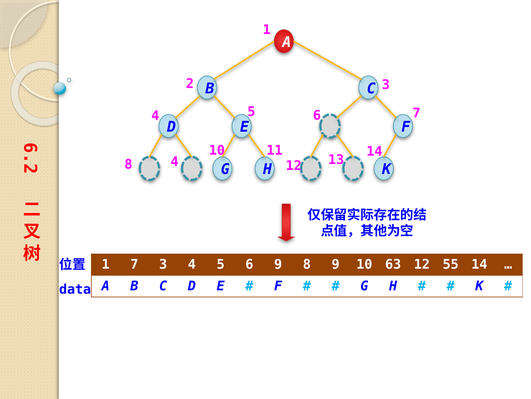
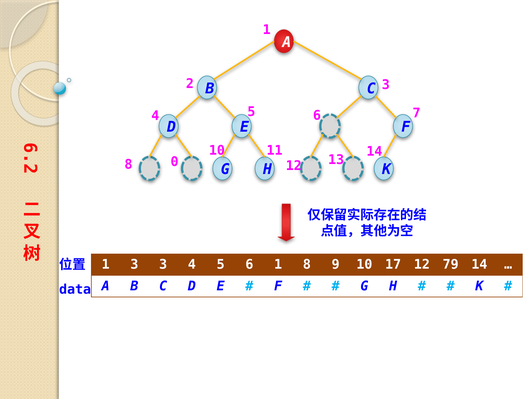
8 4: 4 -> 0 (175, 162)
1 7: 7 -> 3 (134, 264)
6 9: 9 -> 1 (278, 264)
63: 63 -> 17 (393, 264)
55: 55 -> 79 (451, 264)
